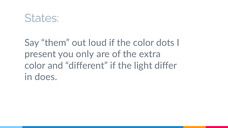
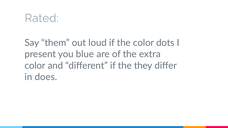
States: States -> Rated (42, 18)
only: only -> blue (85, 54)
light: light -> they (143, 66)
